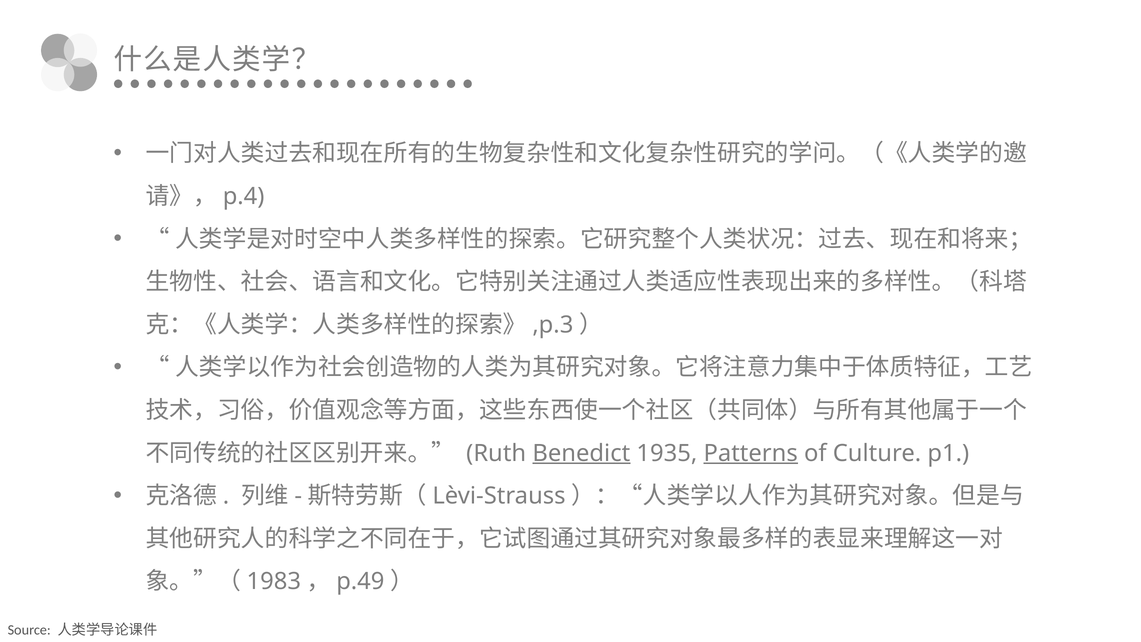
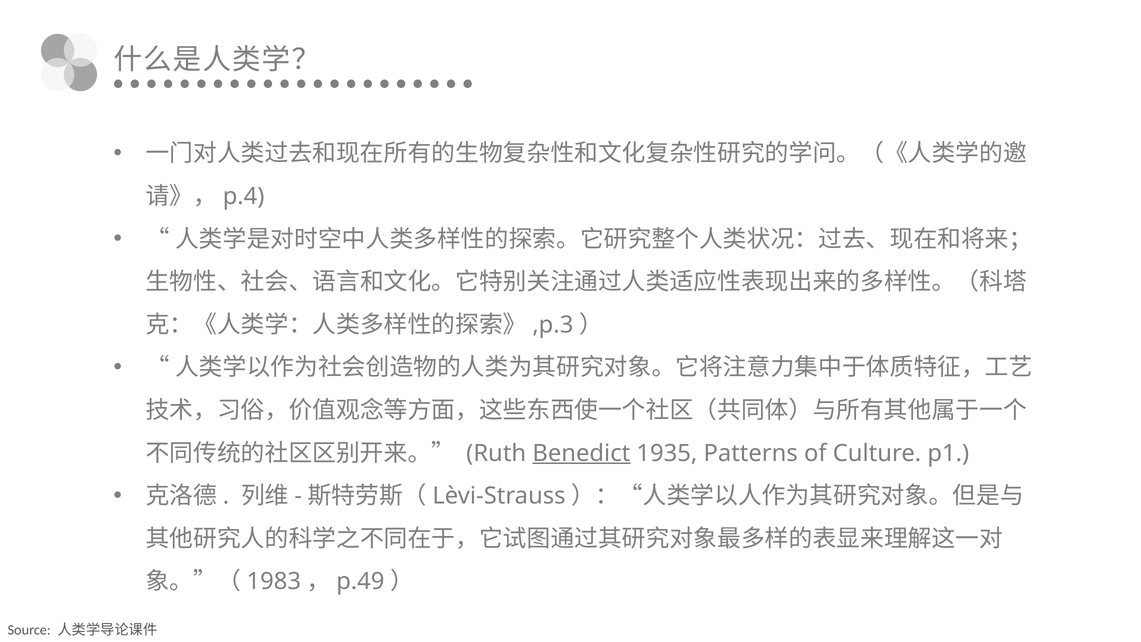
Patterns underline: present -> none (751, 453)
